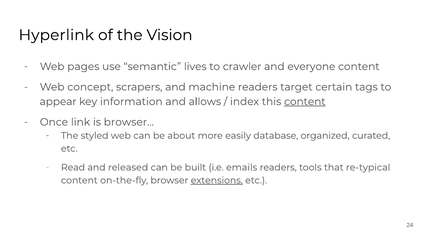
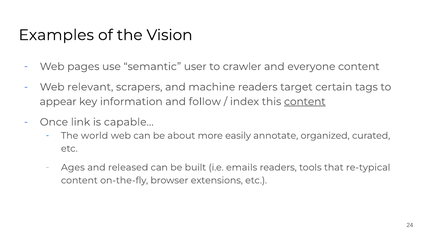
Hyperlink: Hyperlink -> Examples (56, 35)
lives: lives -> user (195, 67)
concept: concept -> relevant (90, 87)
allows: allows -> follow (205, 102)
is browser: browser -> capable (129, 122)
styled: styled -> world (95, 136)
database: database -> annotate (276, 136)
Read: Read -> Ages (73, 167)
extensions underline: present -> none (217, 180)
